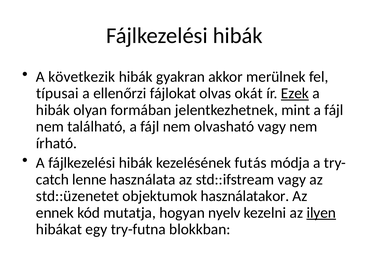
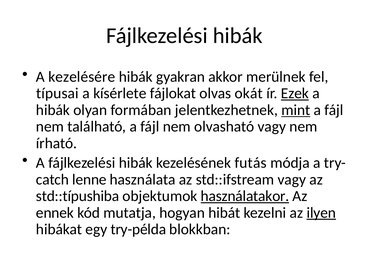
következik: következik -> kezelésére (82, 77)
ellenőrzi: ellenőrzi -> kísérlete (120, 93)
mint underline: none -> present (296, 110)
std::üzenetet: std::üzenetet -> std::típushiba (78, 196)
használatakor underline: none -> present (245, 196)
nyelv: nyelv -> hibát (224, 213)
try-futna: try-futna -> try-példa (138, 229)
